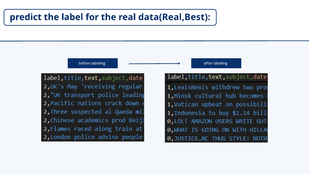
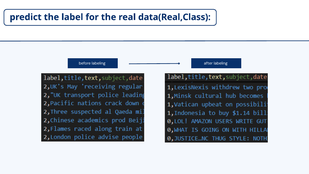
data(Real,Best: data(Real,Best -> data(Real,Class (174, 17)
